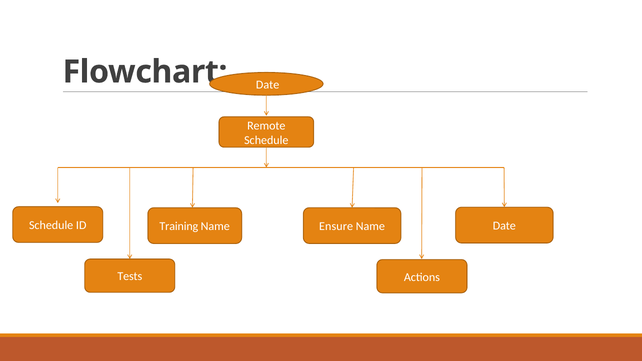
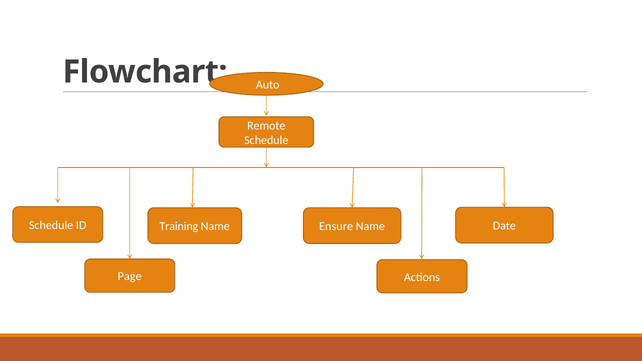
Flowchart Date: Date -> Auto (268, 85)
Tests: Tests -> Page (130, 277)
